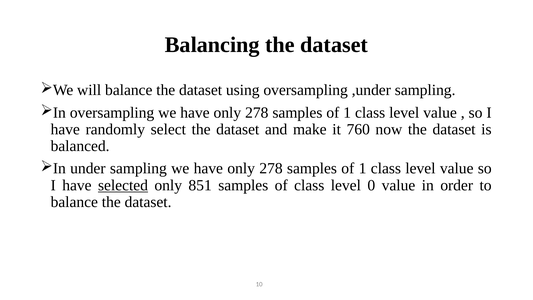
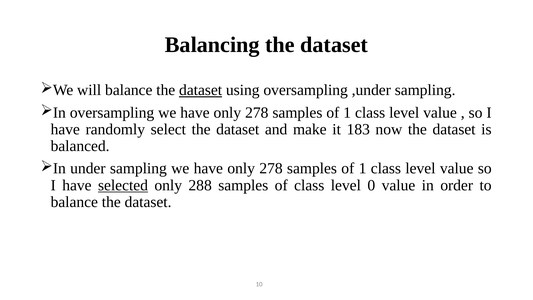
dataset underline: none -> present (201, 90)
760: 760 -> 183 (358, 129)
851: 851 -> 288 (200, 185)
